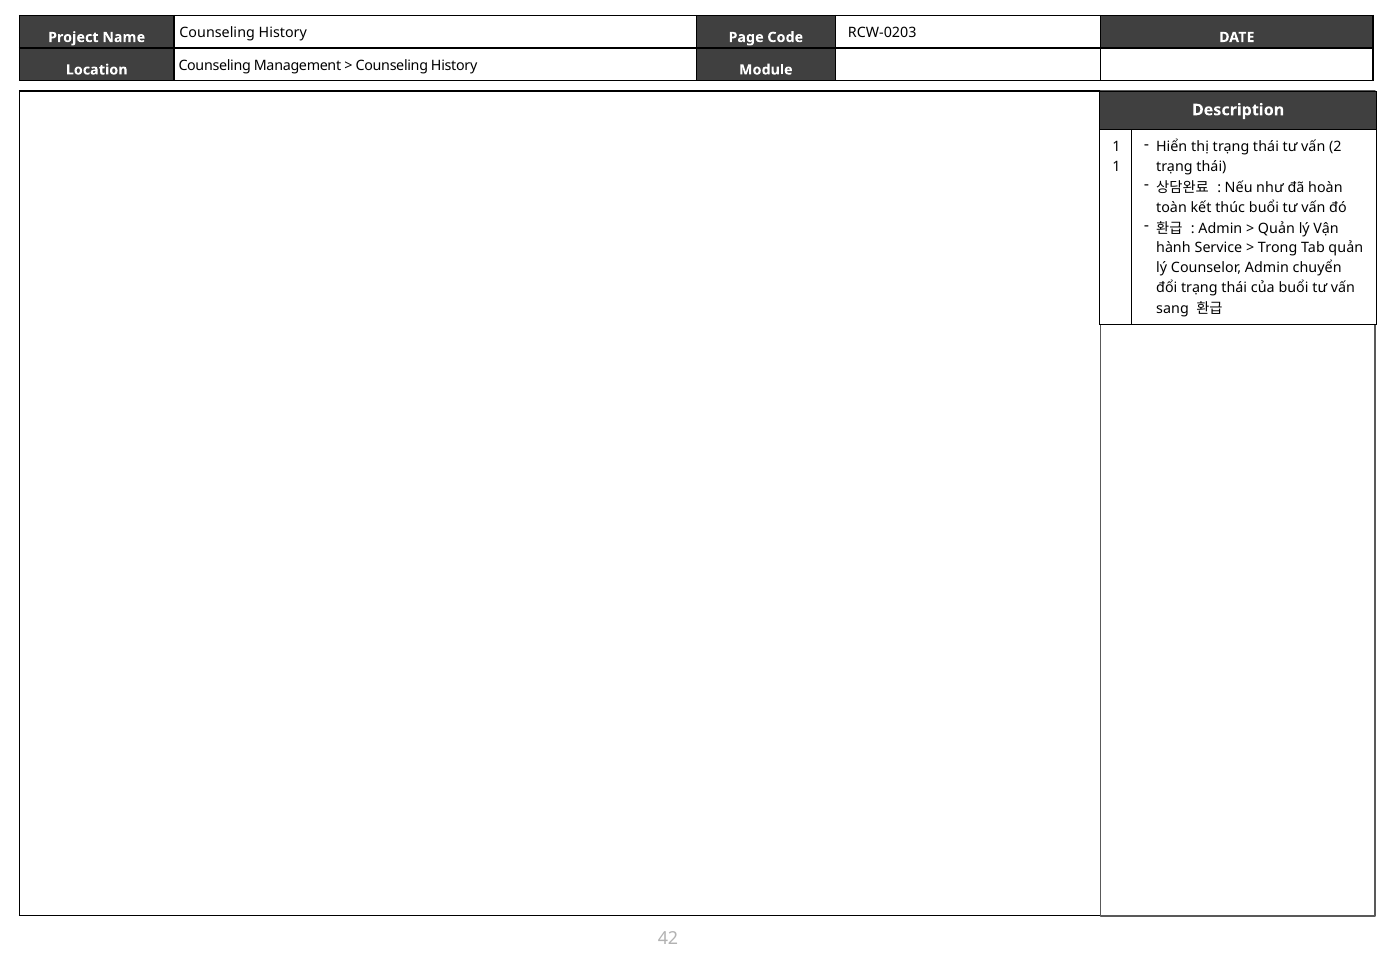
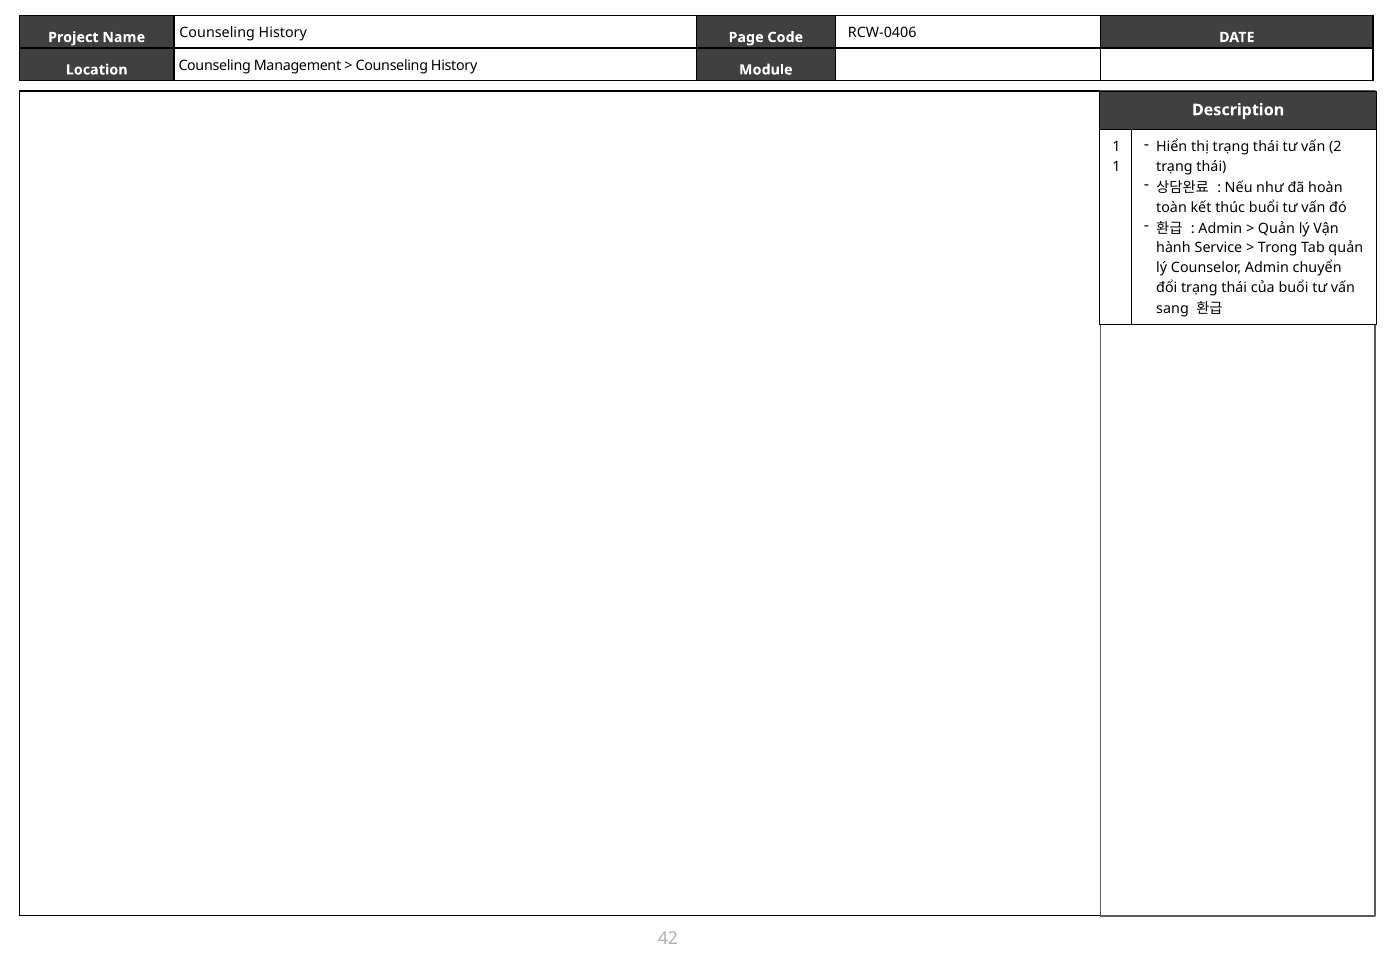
RCW-0203: RCW-0203 -> RCW-0406 (882, 32)
